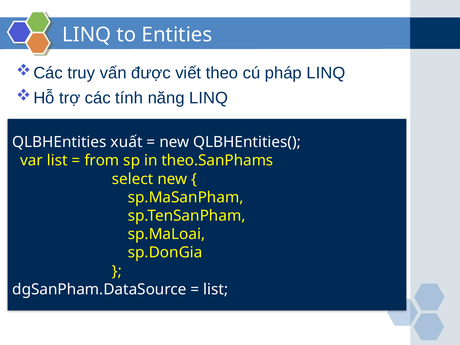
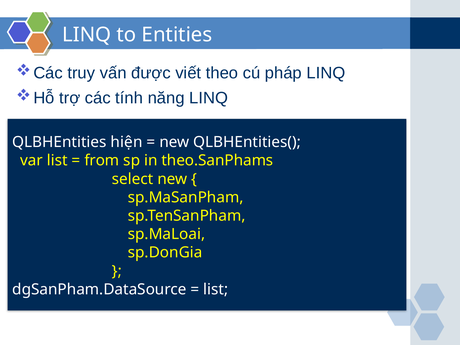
xuất: xuất -> hiện (127, 142)
